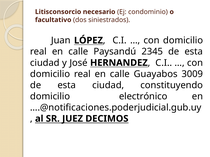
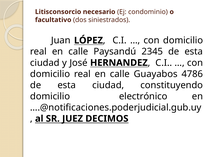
3009: 3009 -> 4786 (192, 74)
